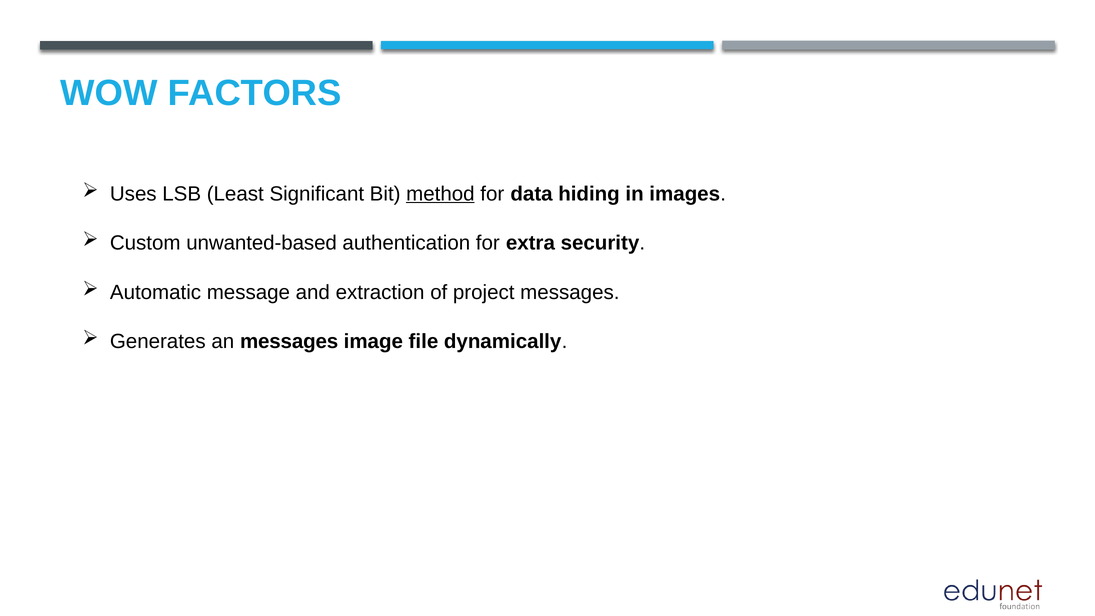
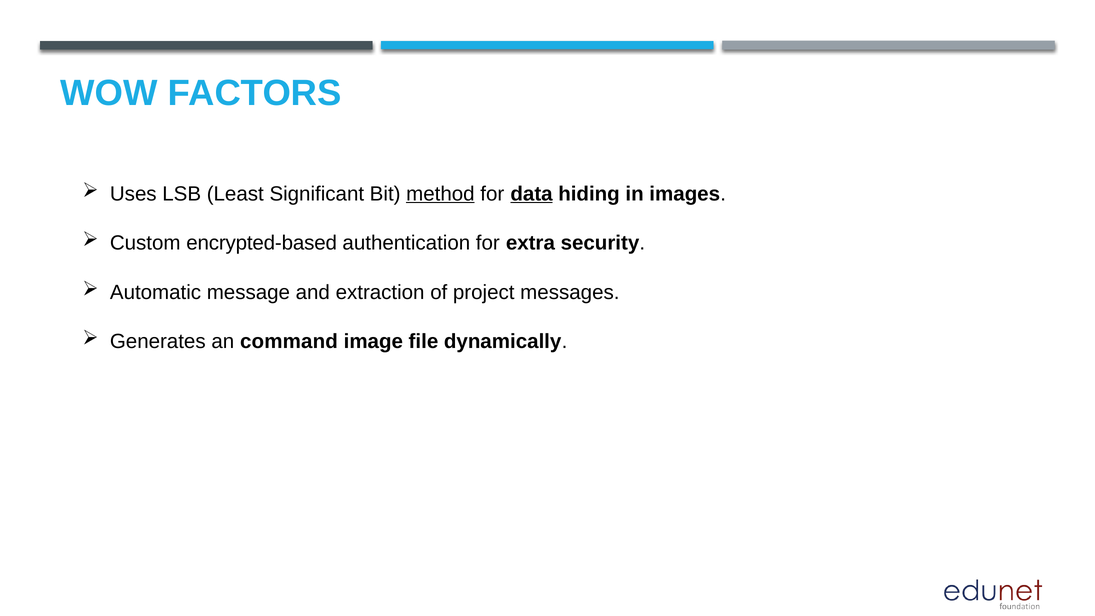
data underline: none -> present (532, 194)
unwanted-based: unwanted-based -> encrypted-based (262, 243)
an messages: messages -> command (289, 342)
